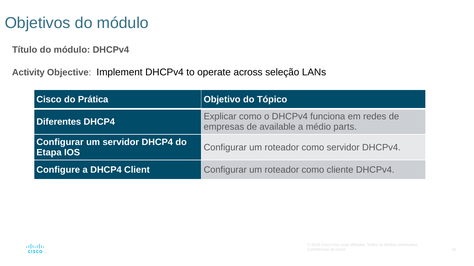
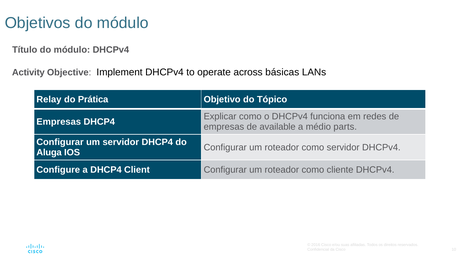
seleção: seleção -> básicas (282, 73)
Cisco: Cisco -> Relay (49, 100)
Diferentes: Diferentes -> Empresas (59, 122)
Etapa: Etapa -> Aluga (49, 153)
